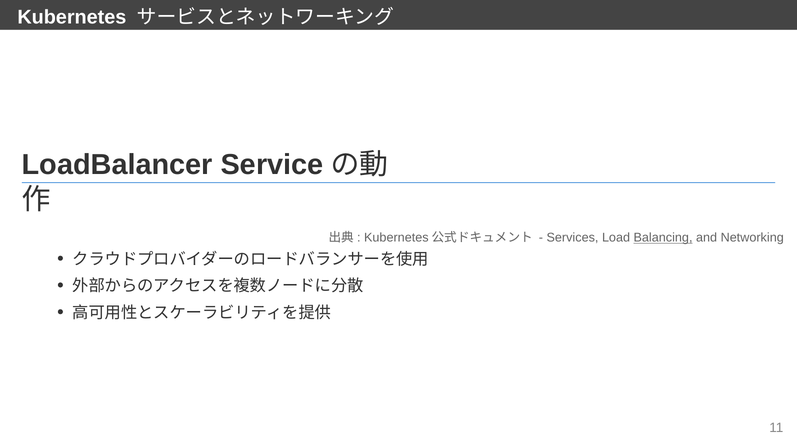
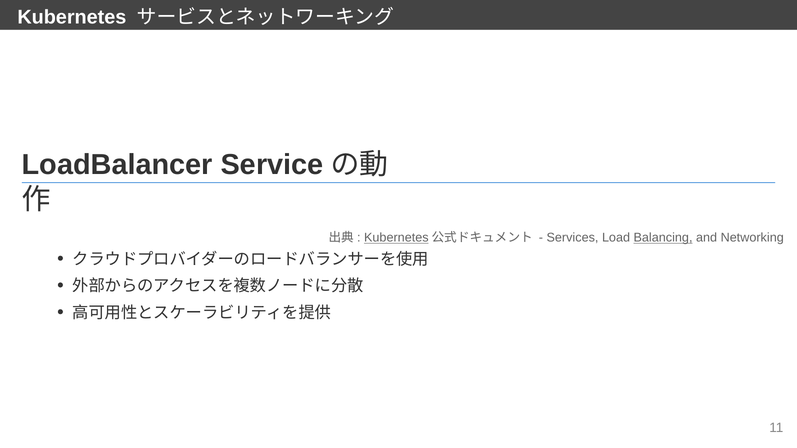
Kubernetes underline: none -> present (396, 238)
